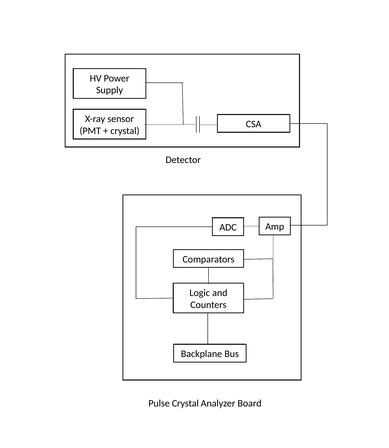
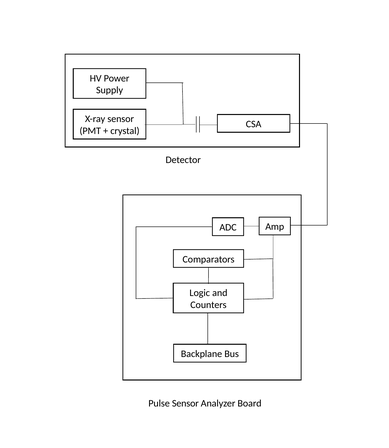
Pulse Crystal: Crystal -> Sensor (185, 403)
